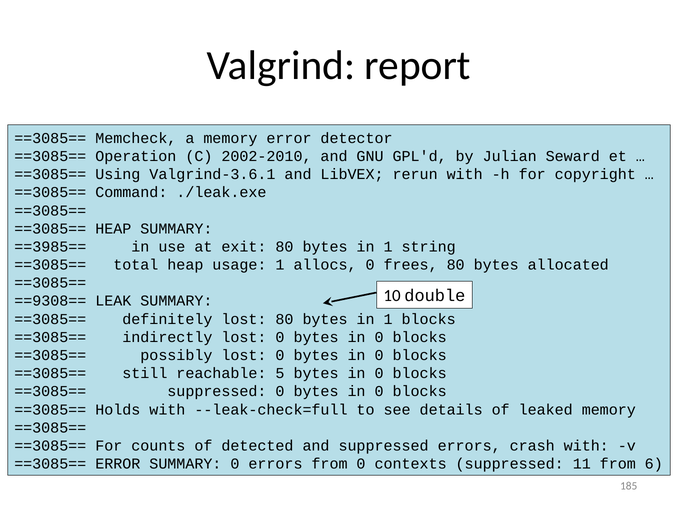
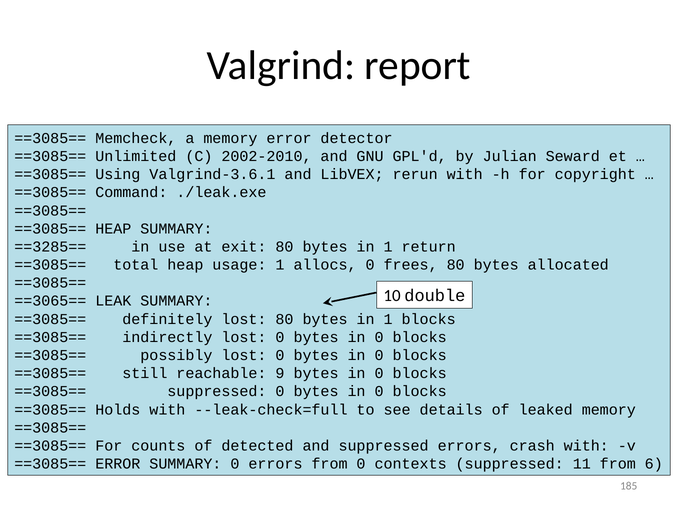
Operation: Operation -> Unlimited (136, 156)
==3985==: ==3985== -> ==3285== (50, 247)
string: string -> return (429, 247)
==9308==: ==9308== -> ==3065== (50, 301)
5: 5 -> 9 (280, 373)
